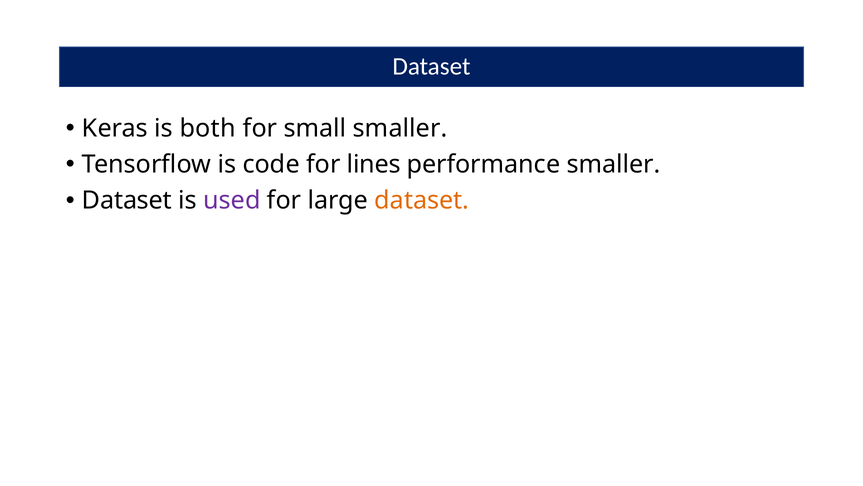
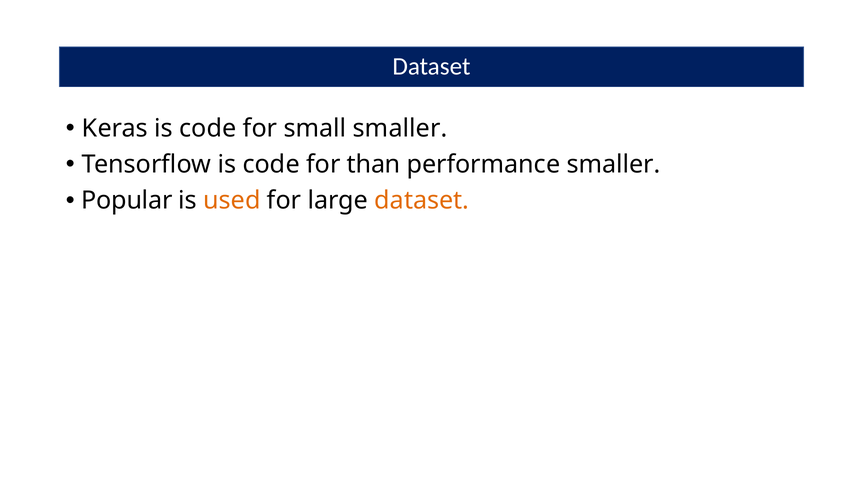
Keras is both: both -> code (208, 128)
lines: lines -> than (374, 164)
Dataset: Dataset -> Popular (127, 200)
used colour: purple -> orange (232, 200)
